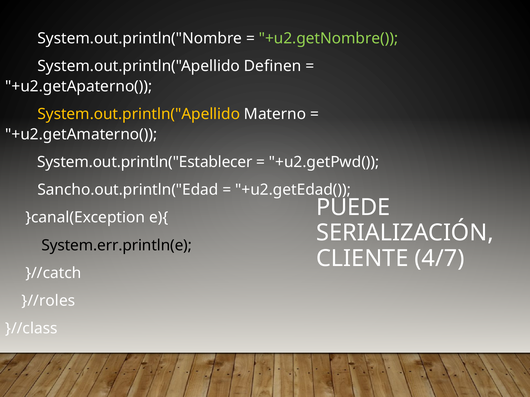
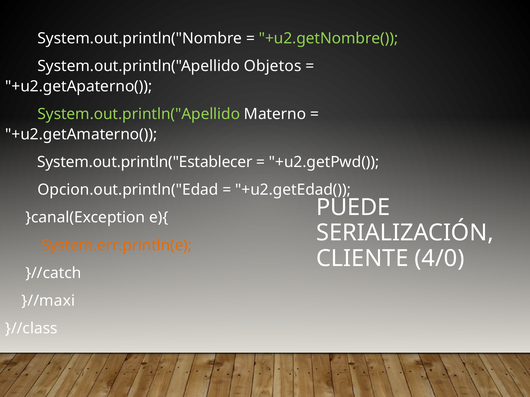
Definen: Definen -> Objetos (273, 66)
System.out.println("Apellido colour: yellow -> light green (139, 114)
Sancho.out.println("Edad: Sancho.out.println("Edad -> Opcion.out.println("Edad (128, 190)
System.err.println(e colour: black -> orange (117, 246)
4/7: 4/7 -> 4/0 (440, 259)
}//roles: }//roles -> }//maxi (48, 301)
